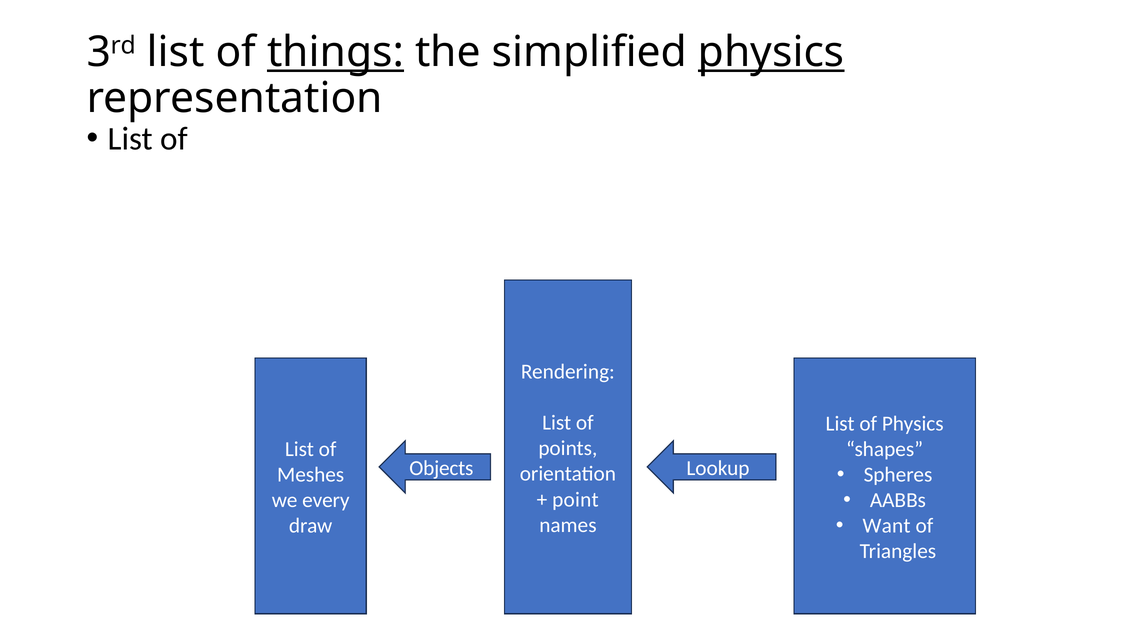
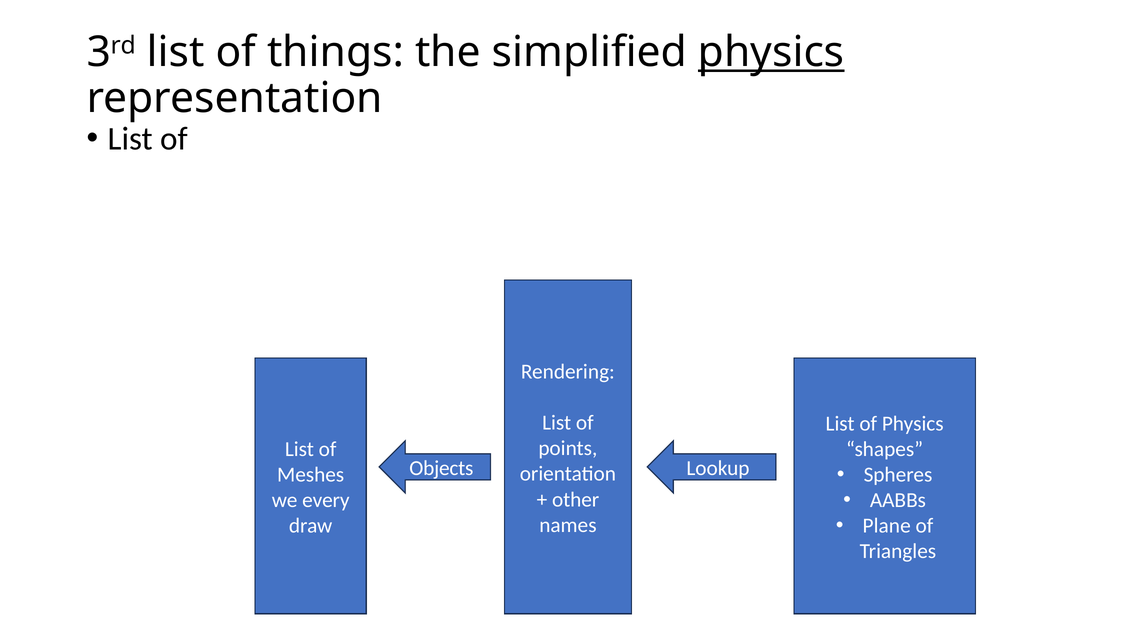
things underline: present -> none (336, 52)
point: point -> other (576, 499)
Want: Want -> Plane (887, 526)
